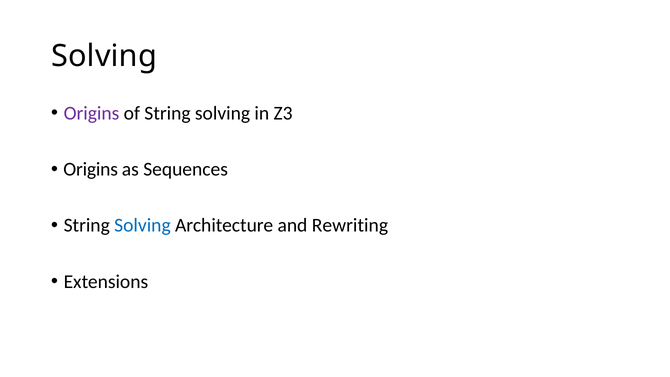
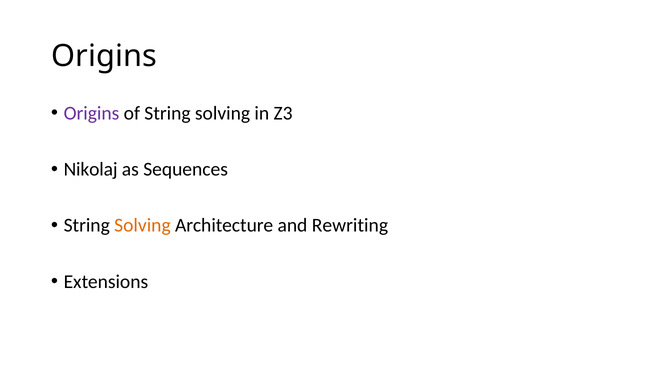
Solving: Solving -> Origins (104, 56)
Origins: Origins -> Nikolaj (91, 169)
Solving colour: blue -> orange (142, 225)
